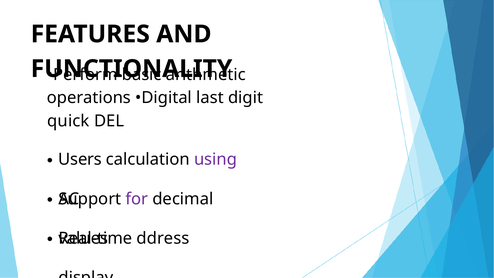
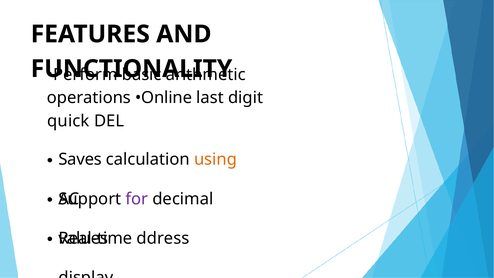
Digital: Digital -> Online (164, 98)
Users: Users -> Saves (80, 159)
using colour: purple -> orange (216, 159)
